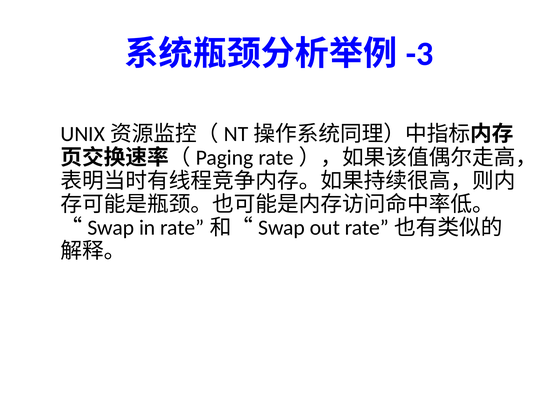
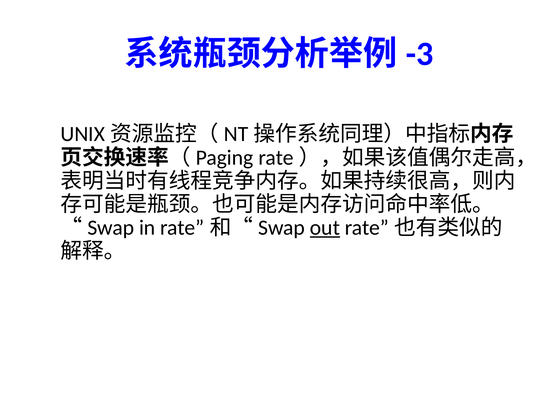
out underline: none -> present (325, 228)
